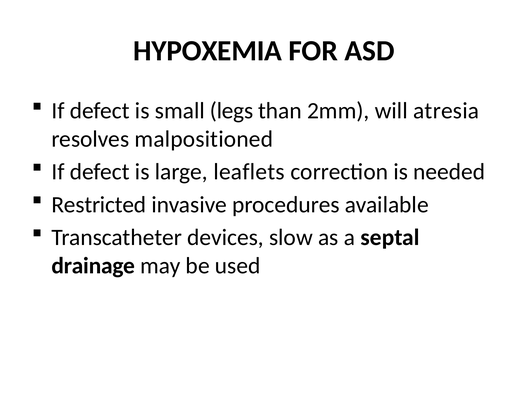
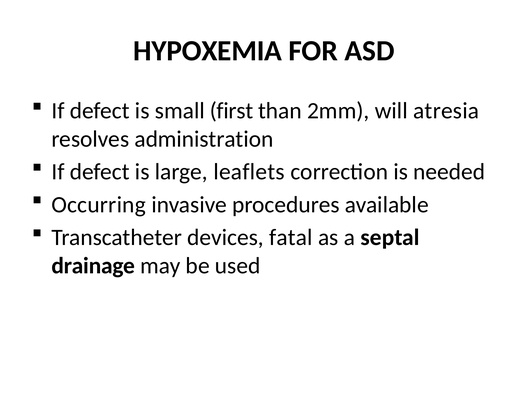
legs: legs -> first (232, 111)
malpositioned: malpositioned -> administration (204, 139)
Restricted: Restricted -> Occurring (99, 205)
slow: slow -> fatal (291, 238)
